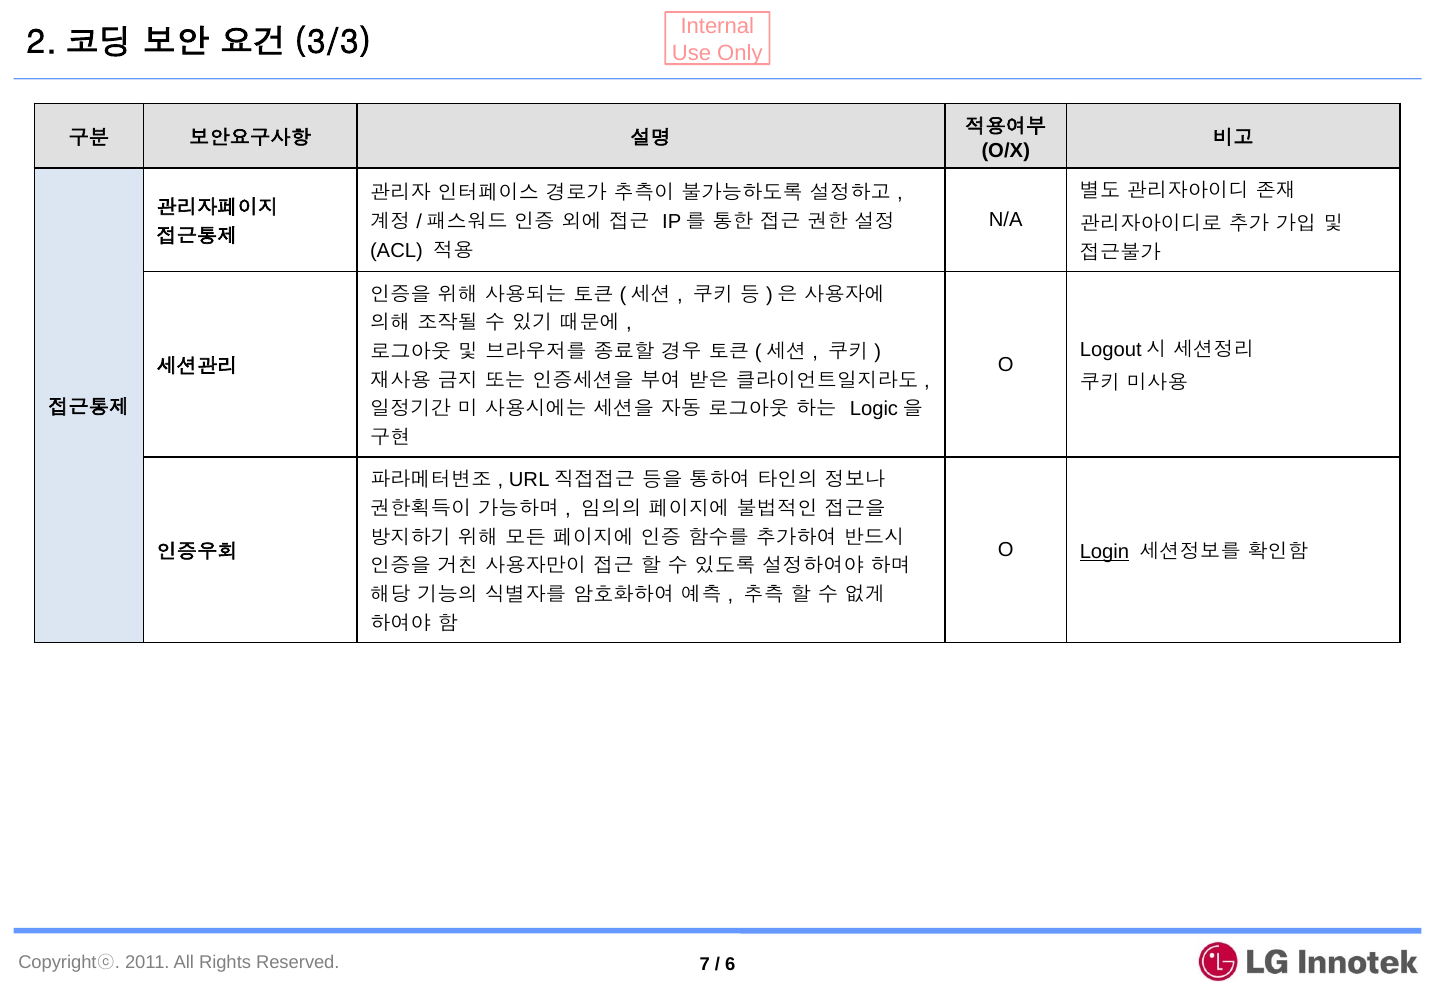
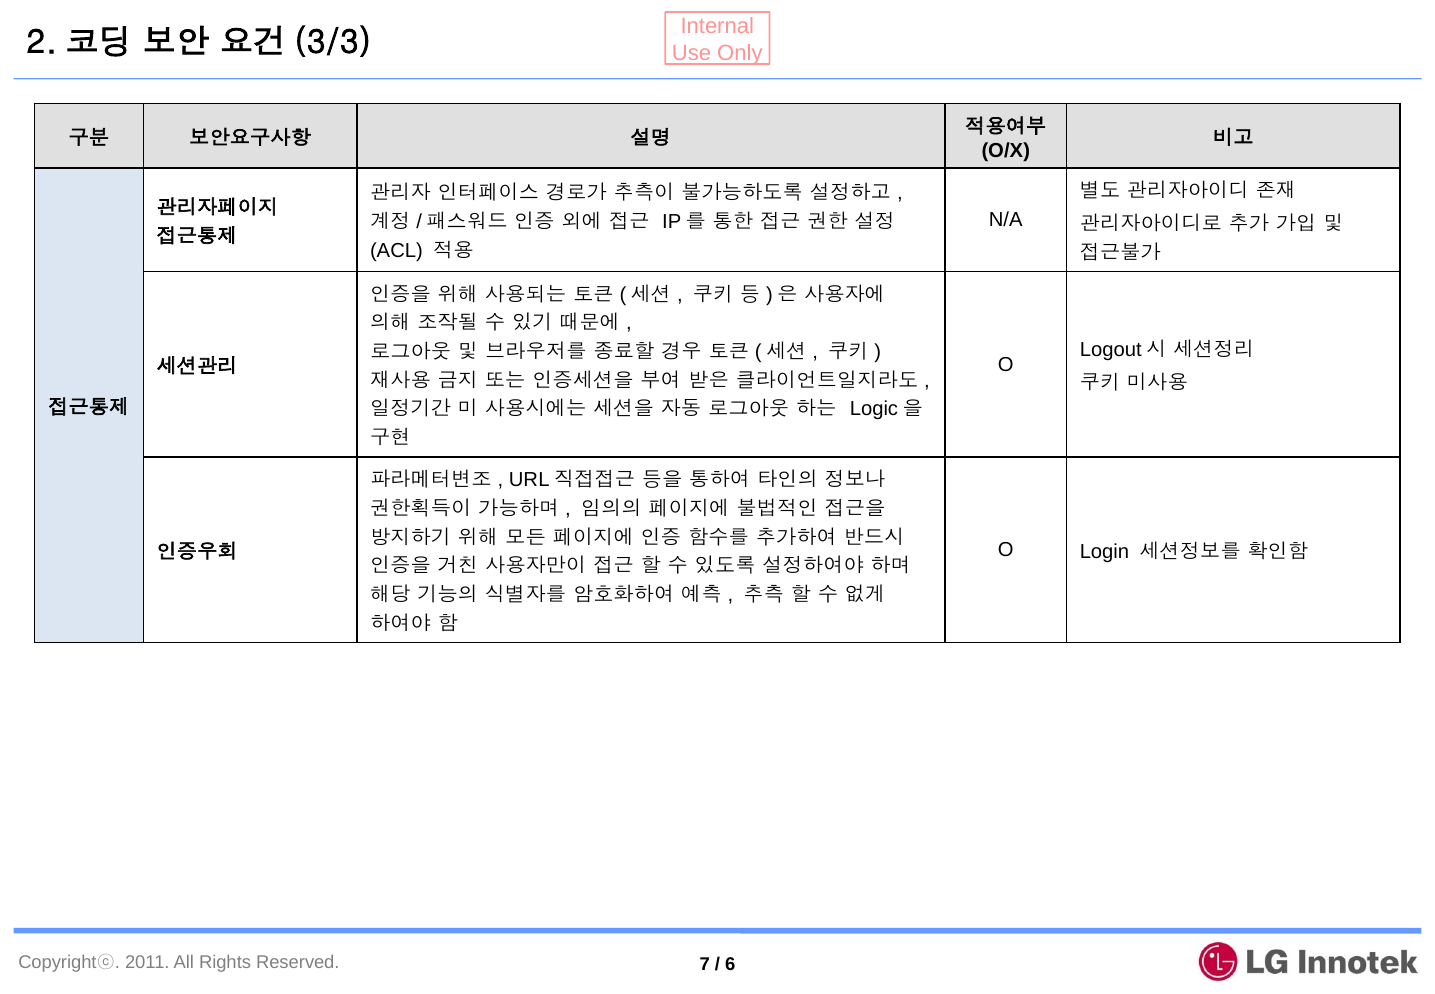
Login underline: present -> none (1104, 551)
